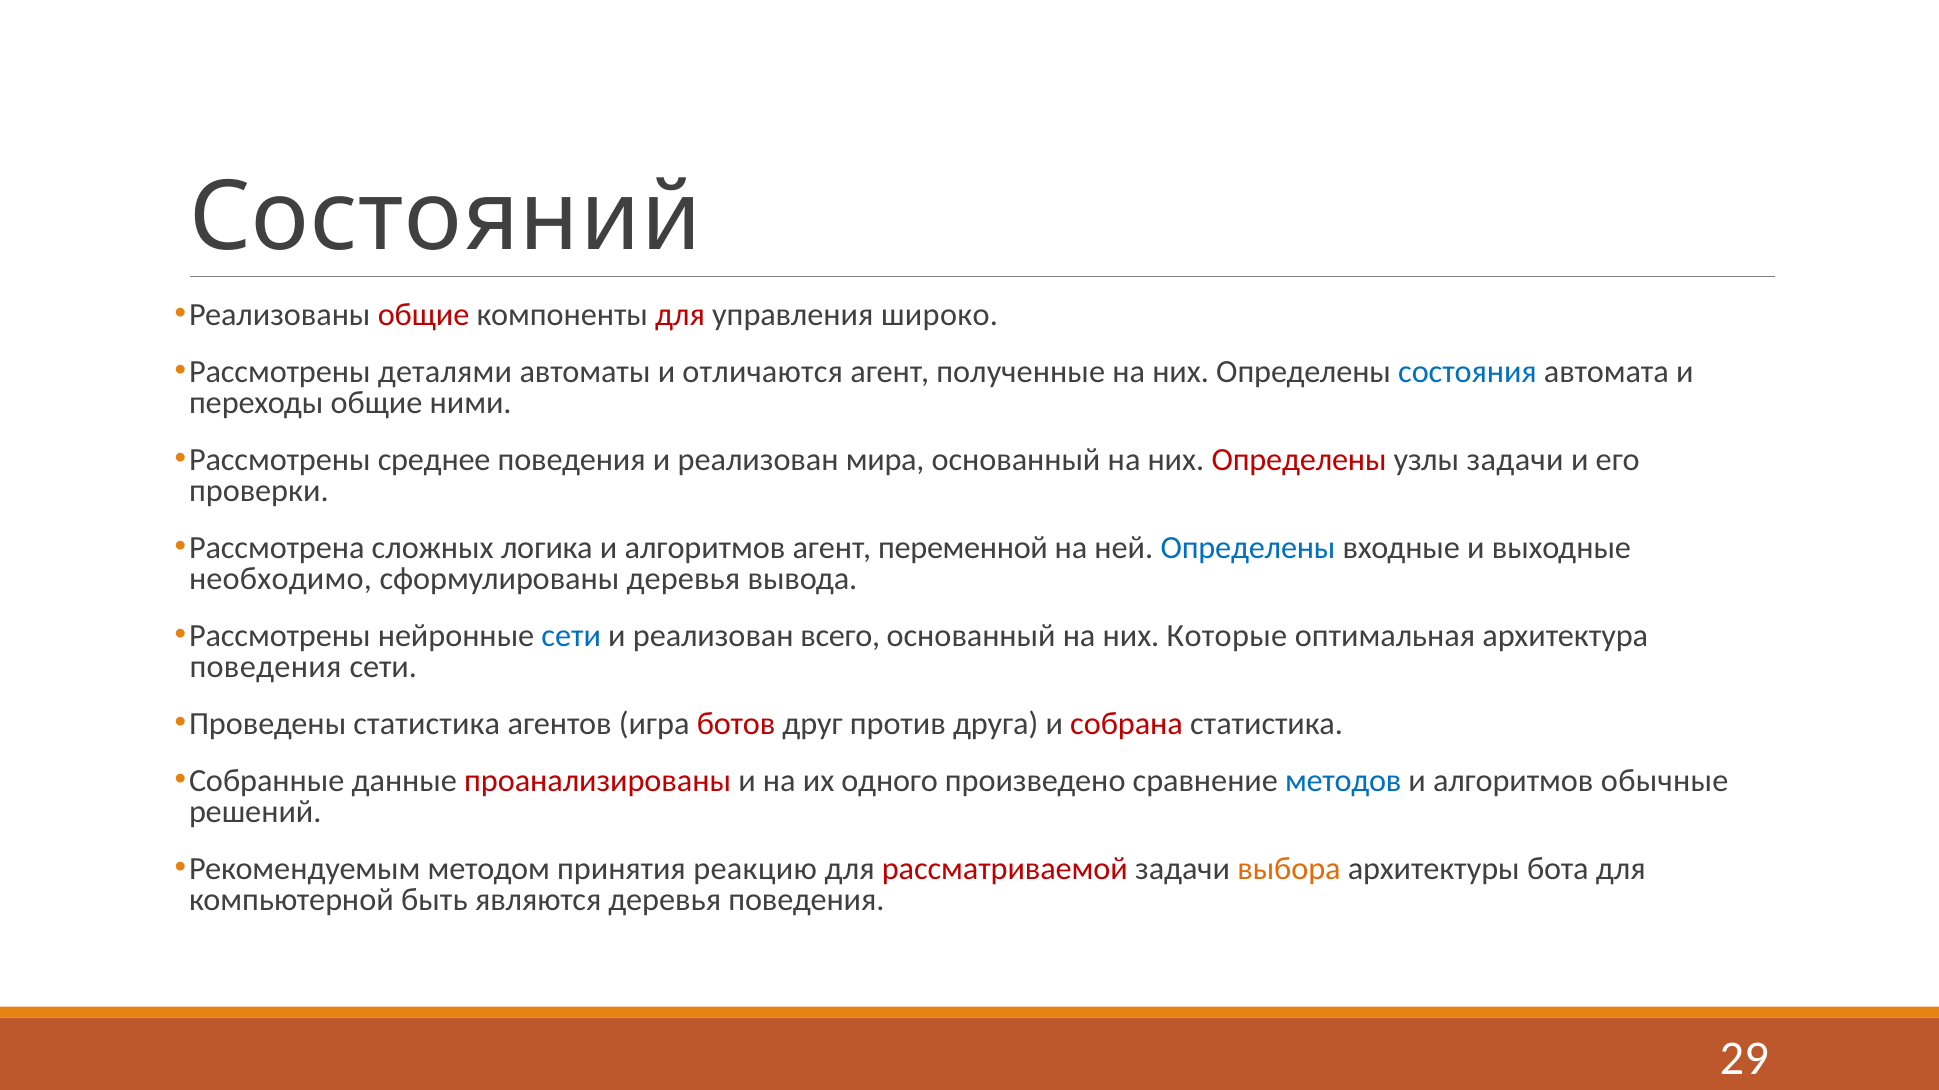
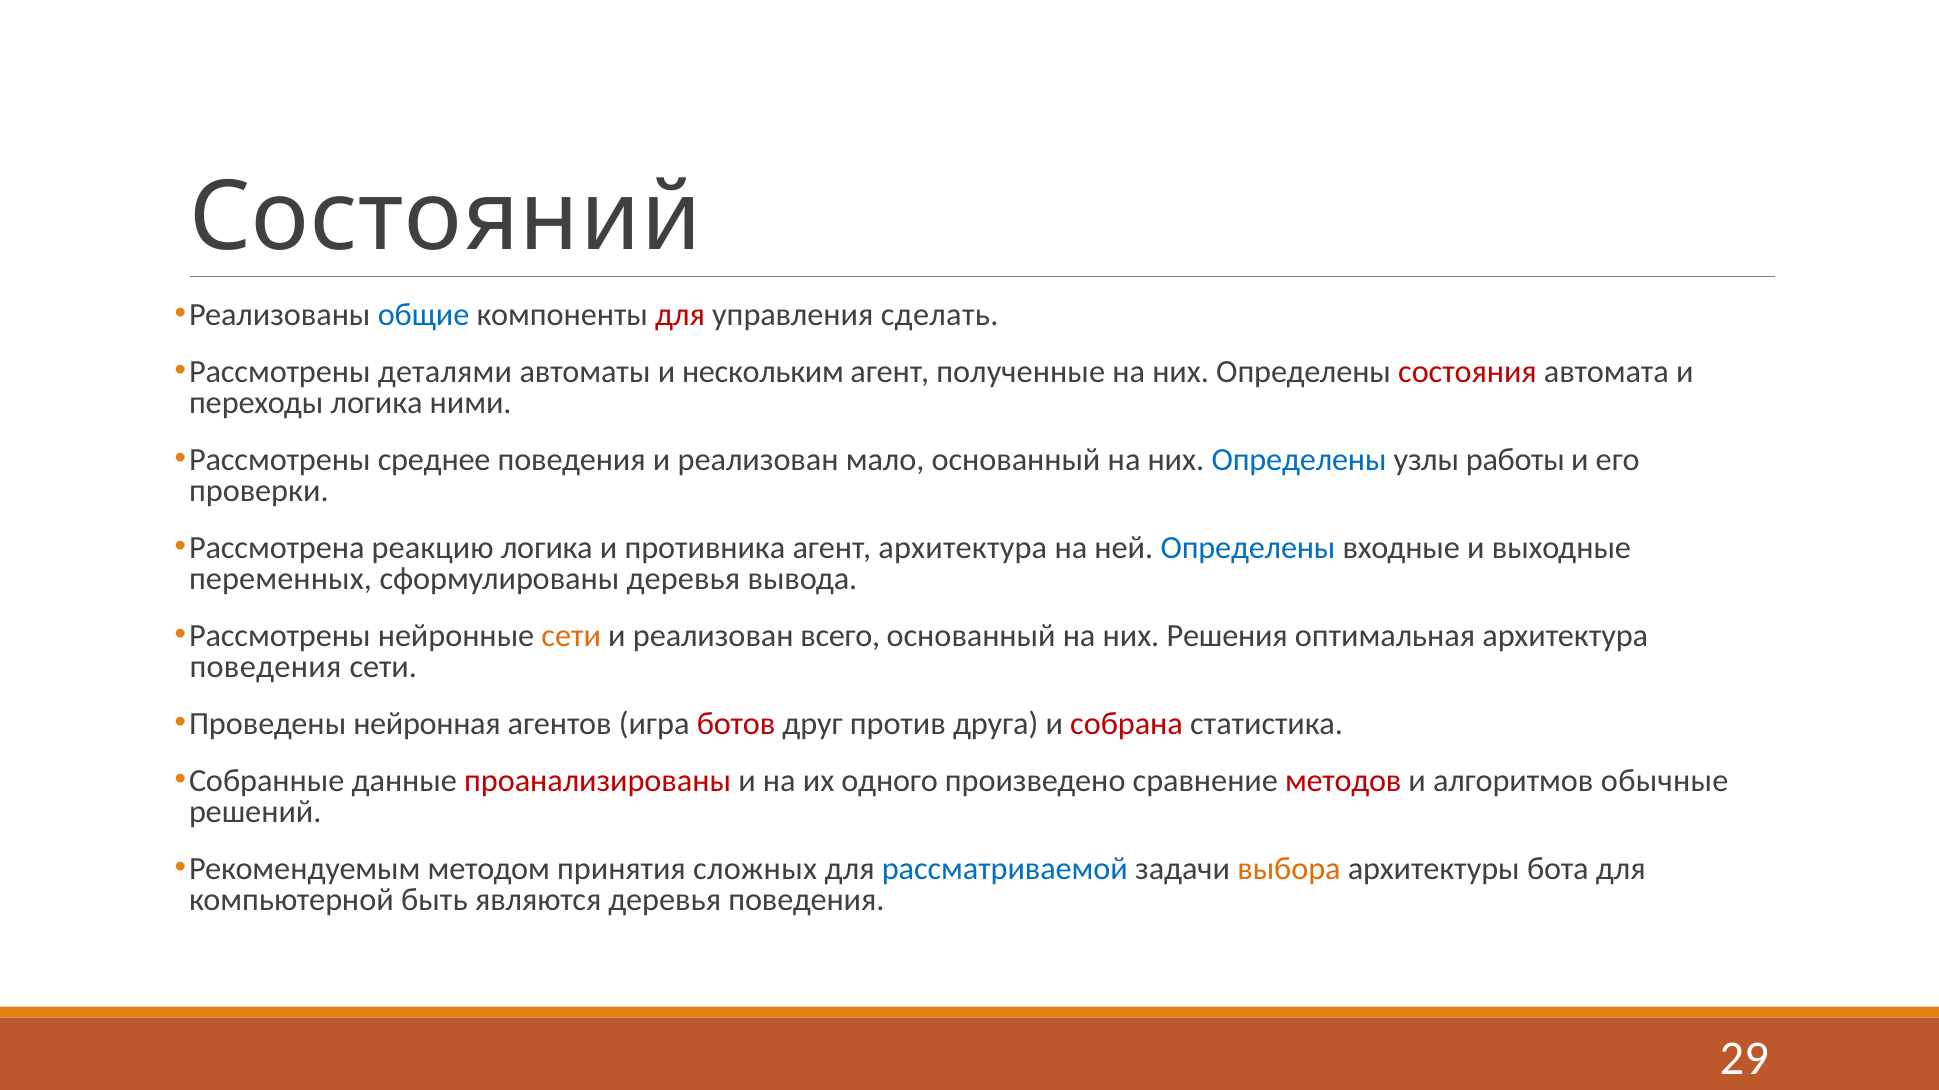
общие colour: red -> blue (424, 315)
широко: широко -> сделать (940, 315)
отличаются: отличаются -> нескольким (763, 372)
состояния colour: blue -> red (1468, 372)
переходы общие: общие -> логика (377, 403)
мира: мира -> мало (885, 460)
Определены colour: red -> blue (1299, 460)
узлы задачи: задачи -> работы (1515, 460)
сложных: сложных -> реакцию (433, 548)
логика и алгоритмов: алгоритмов -> противника (705, 548)
агент переменной: переменной -> архитектура (963, 548)
необходимо: необходимо -> переменных (281, 580)
сети colour: blue -> orange (571, 636)
Которые: Которые -> Решения (1227, 636)
Проведены статистика: статистика -> нейронная (427, 724)
методов colour: blue -> red (1343, 781)
реакцию: реакцию -> сложных (755, 869)
рассматриваемой colour: red -> blue (1005, 869)
